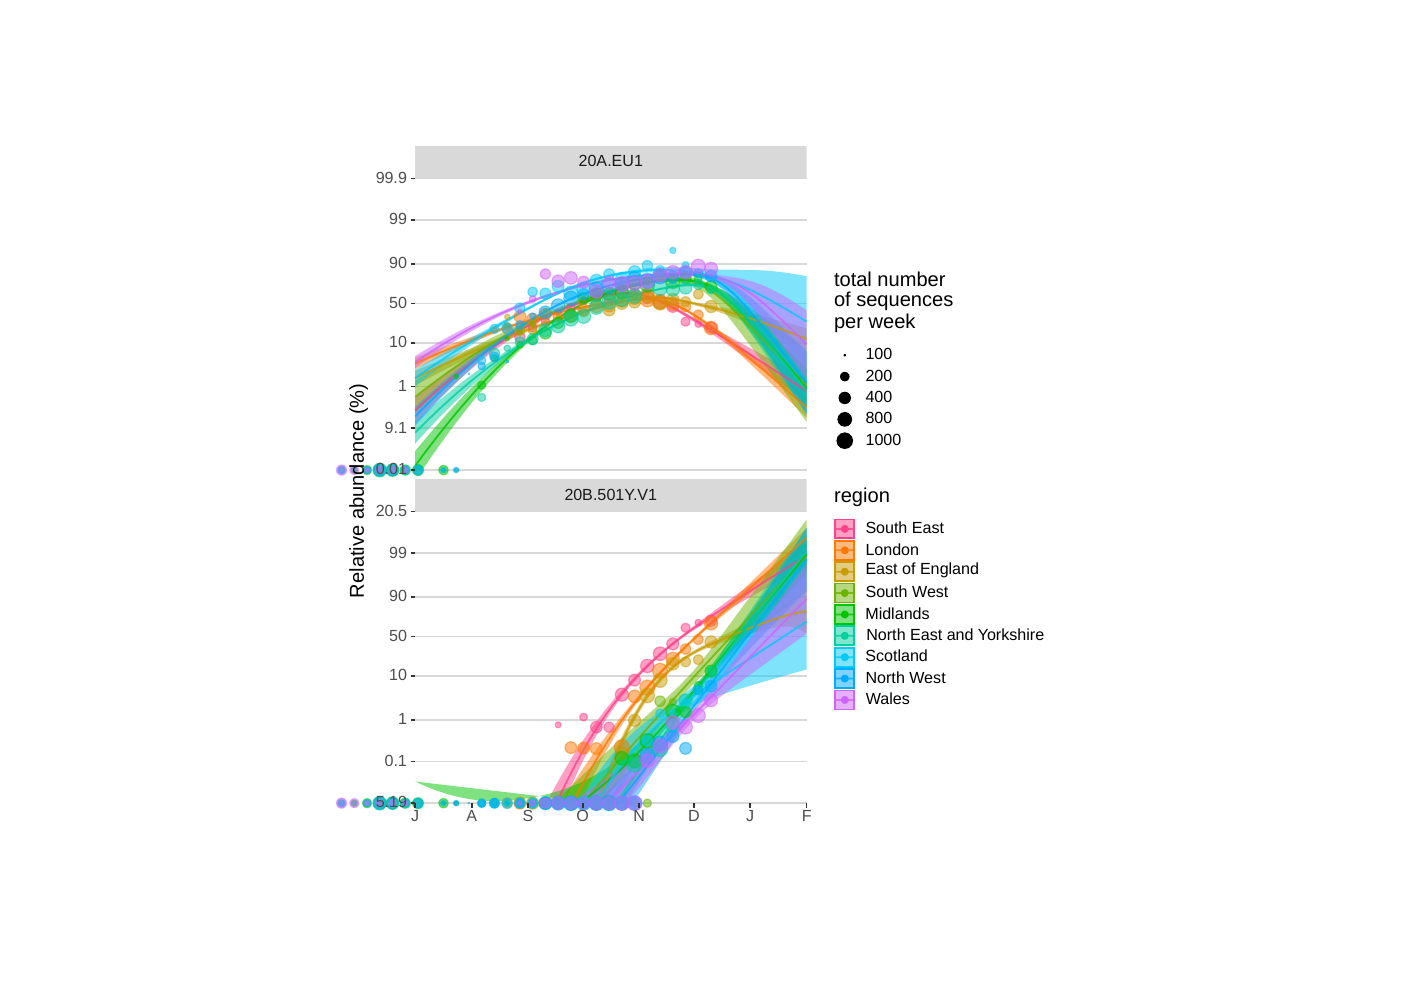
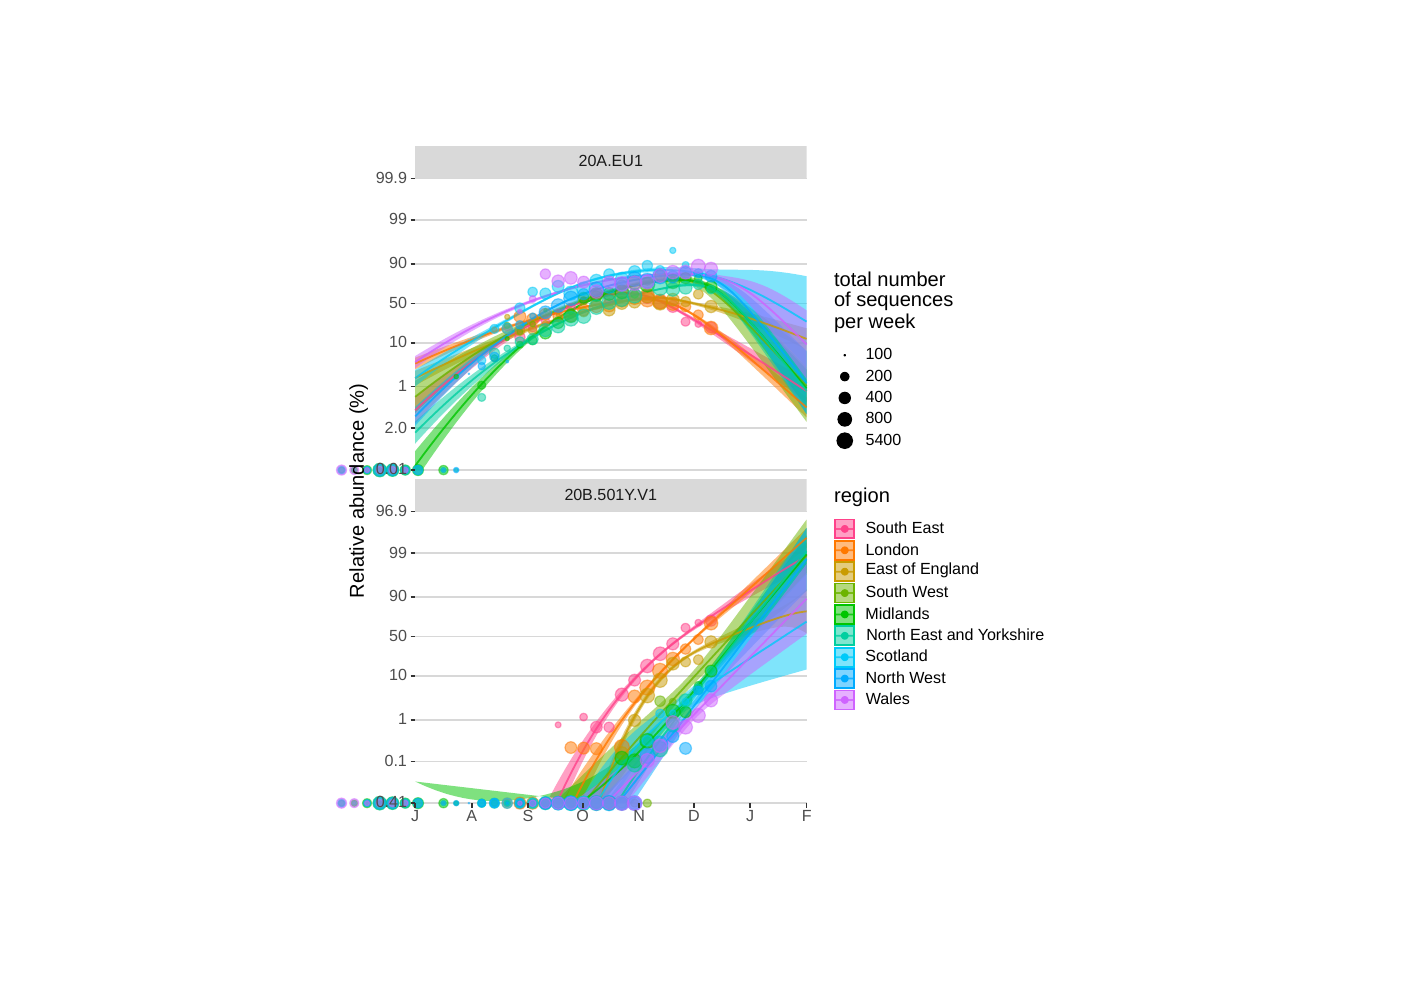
9.1: 9.1 -> 2.0 (396, 428)
1000: 1000 -> 5400 (883, 440)
20.5: 20.5 -> 96.9 (391, 511)
5.19: 5.19 -> 0.41 (391, 802)
